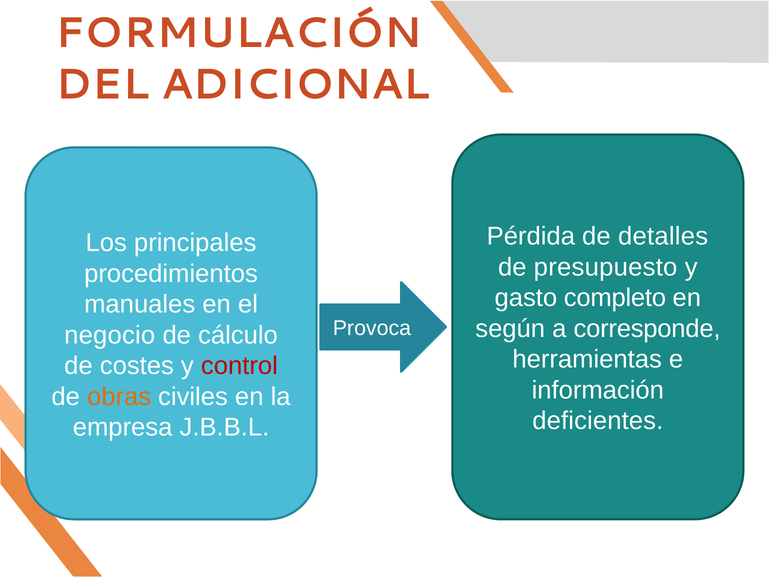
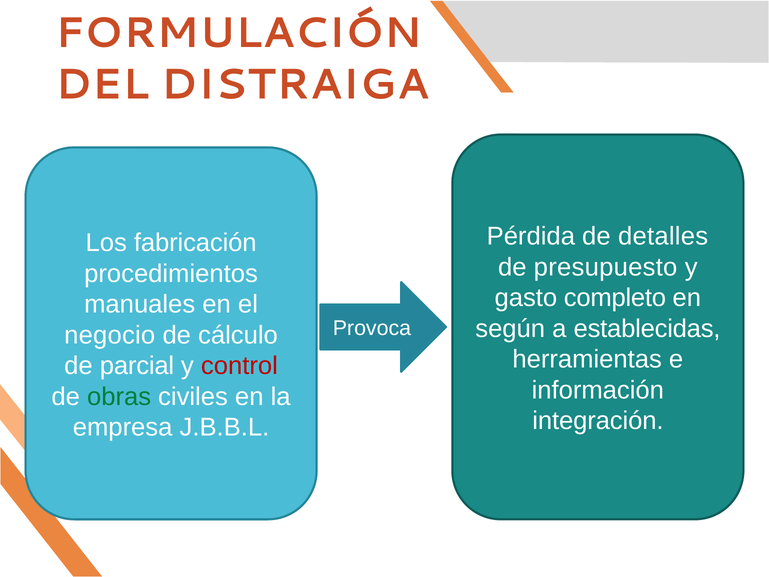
ADICIONAL: ADICIONAL -> DISTRAIGA (295, 85)
principales: principales -> fabricación (195, 243)
corresponde: corresponde -> establecidas (647, 329)
costes: costes -> parcial (137, 366)
obras colour: orange -> green (119, 397)
deficientes: deficientes -> integración (598, 421)
